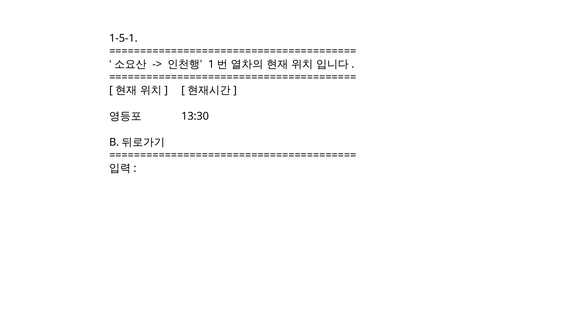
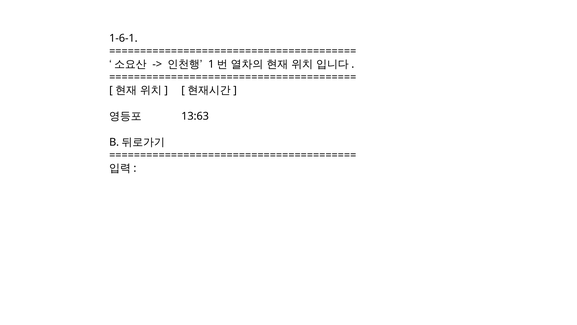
1-5-1: 1-5-1 -> 1-6-1 (123, 38)
13:30: 13:30 -> 13:63 (195, 116)
